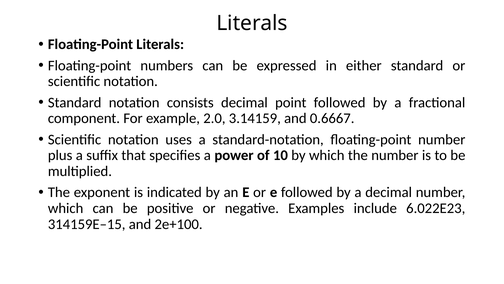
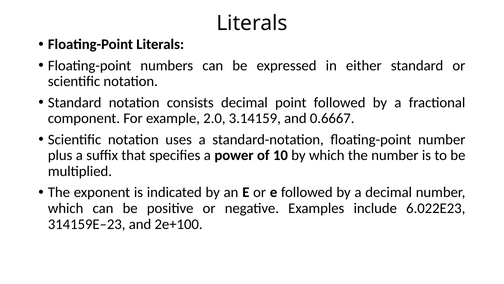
314159E–15: 314159E–15 -> 314159E–23 (87, 224)
